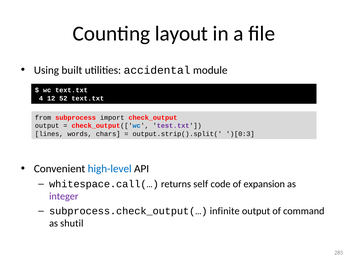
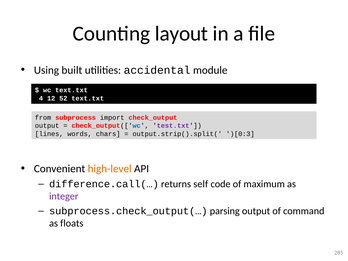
high-level colour: blue -> orange (110, 169)
whitespace.call(…: whitespace.call(… -> difference.call(… (104, 184)
expansion: expansion -> maximum (264, 184)
infinite: infinite -> parsing (225, 211)
shutil: shutil -> floats (72, 223)
